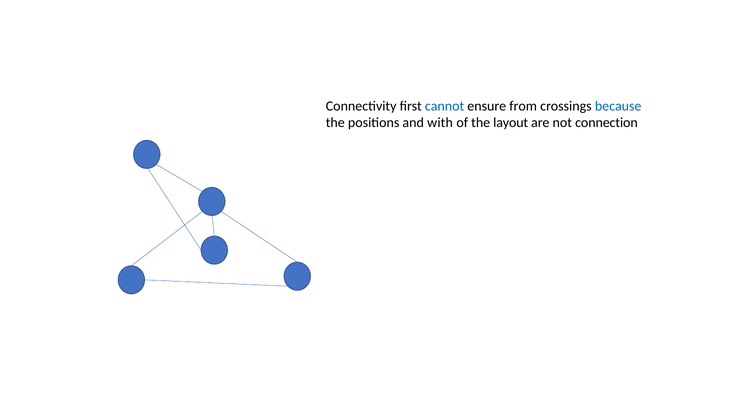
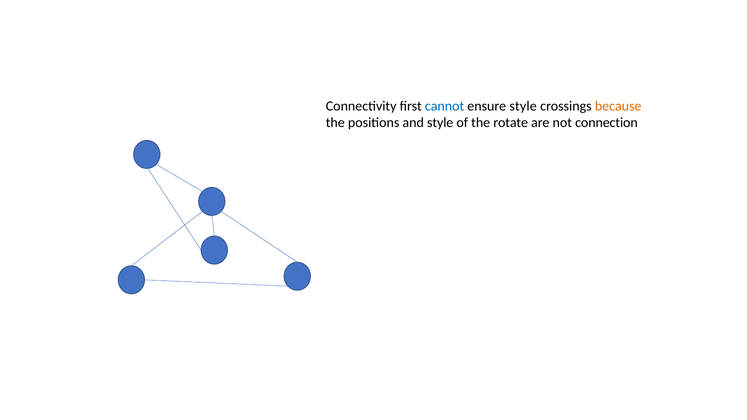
ensure from: from -> style (523, 106)
because colour: blue -> orange (618, 106)
and with: with -> style (440, 123)
layout: layout -> rotate (511, 123)
